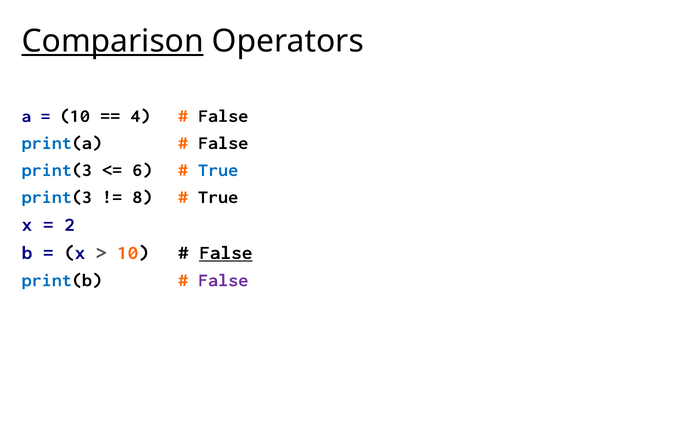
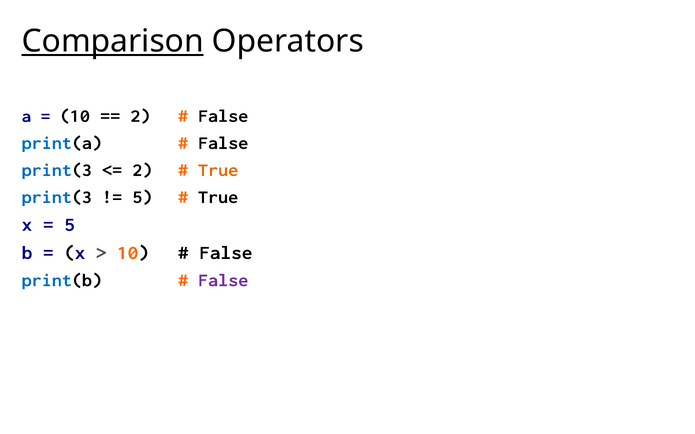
4: 4 -> 2 (140, 116)
6: 6 -> 2 (142, 170)
True colour: blue -> orange (218, 170)
8: 8 -> 5 (142, 197)
2: 2 -> 5 (69, 225)
False underline: present -> none (226, 253)
